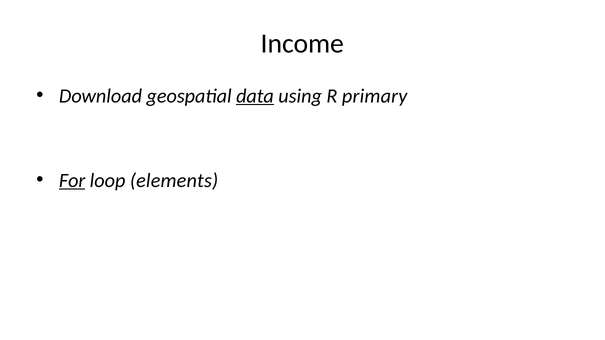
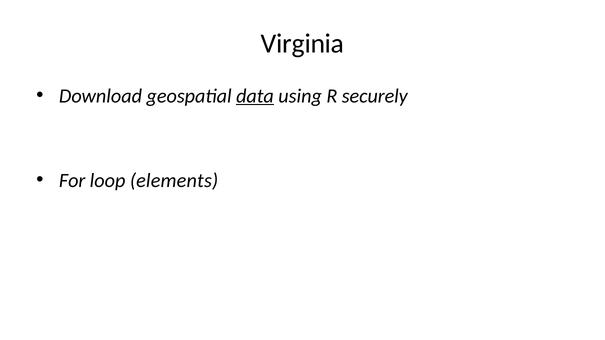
Income: Income -> Virginia (303, 44)
primary: primary -> securely (375, 96)
For underline: present -> none (72, 181)
